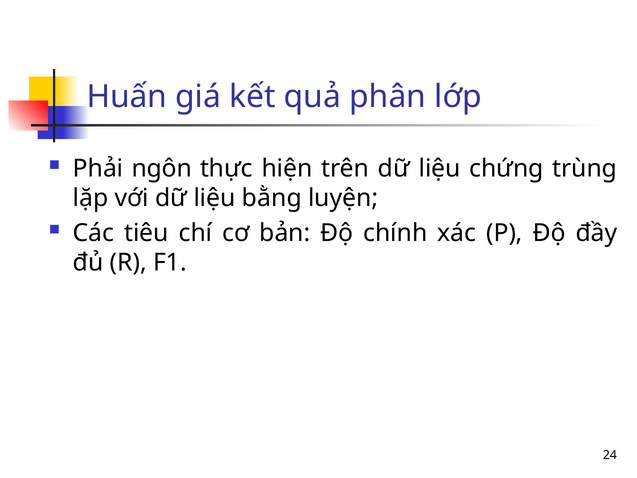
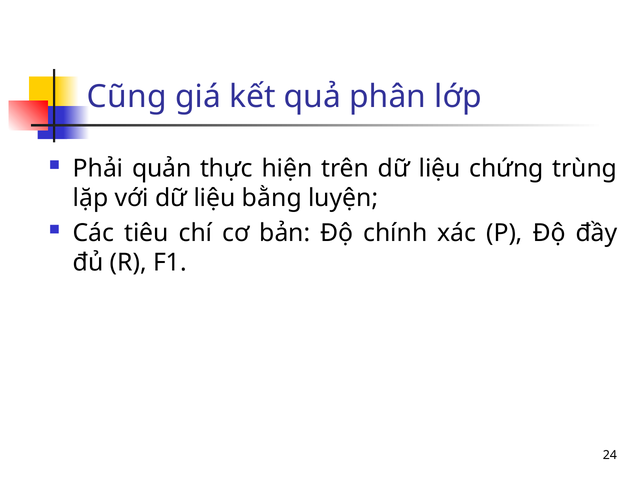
Huấn: Huấn -> Cũng (127, 97)
ngôn: ngôn -> quản (162, 168)
